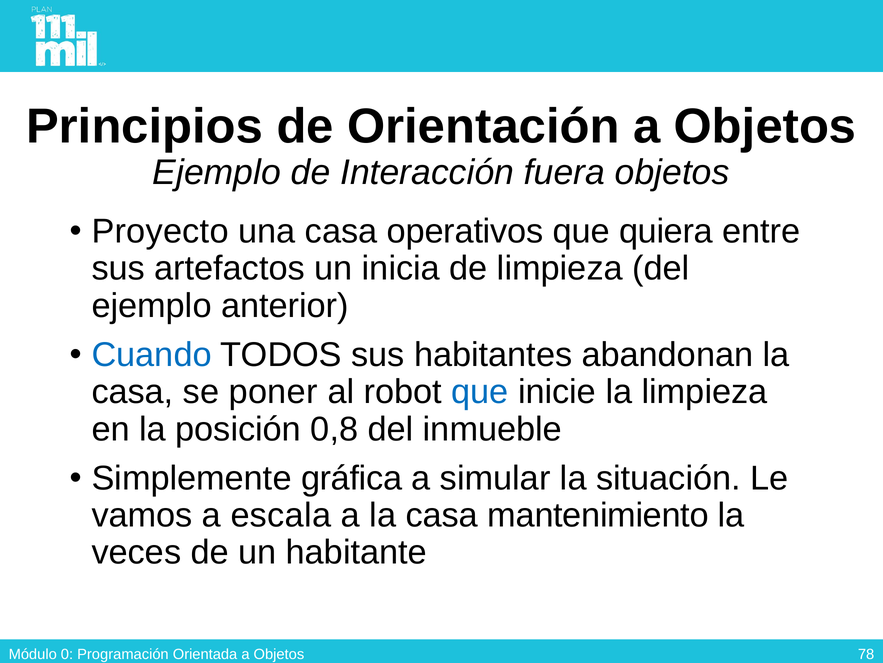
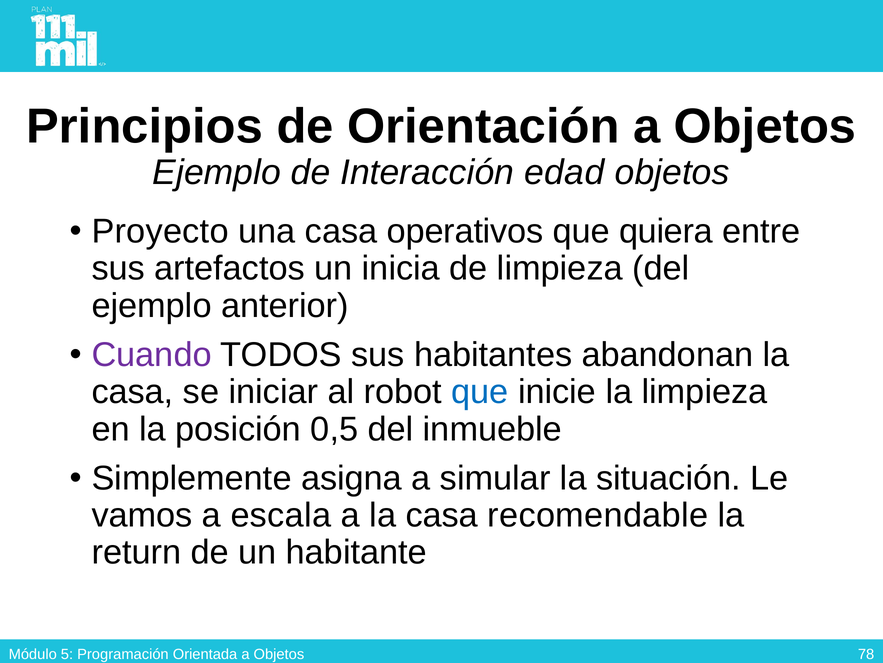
fuera: fuera -> edad (564, 172)
Cuando colour: blue -> purple (152, 355)
poner: poner -> iniciar (273, 392)
0,8: 0,8 -> 0,5 (334, 429)
gráfica: gráfica -> asigna (352, 478)
mantenimiento: mantenimiento -> recomendable (598, 515)
veces: veces -> return (136, 552)
0: 0 -> 5 (67, 654)
